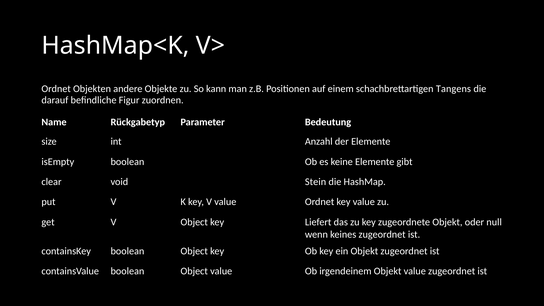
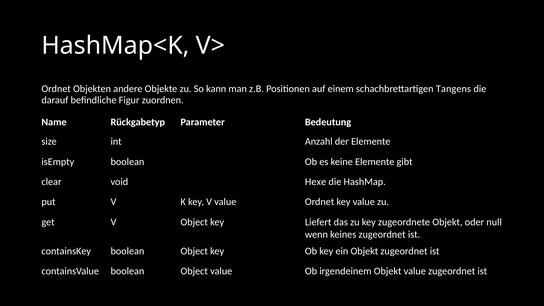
Stein: Stein -> Hexe (316, 182)
